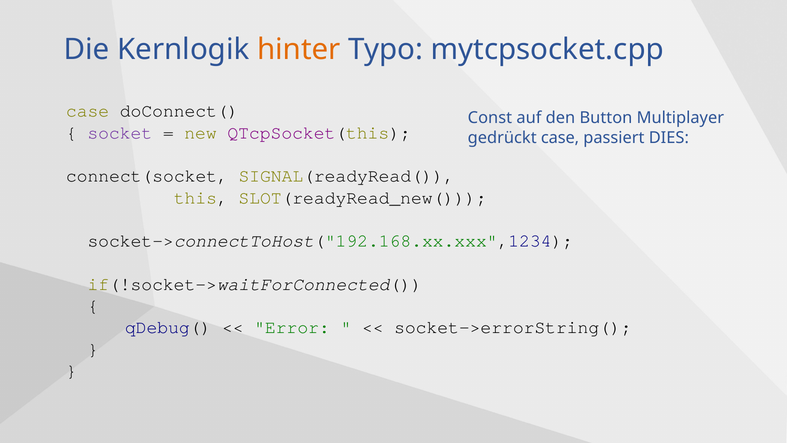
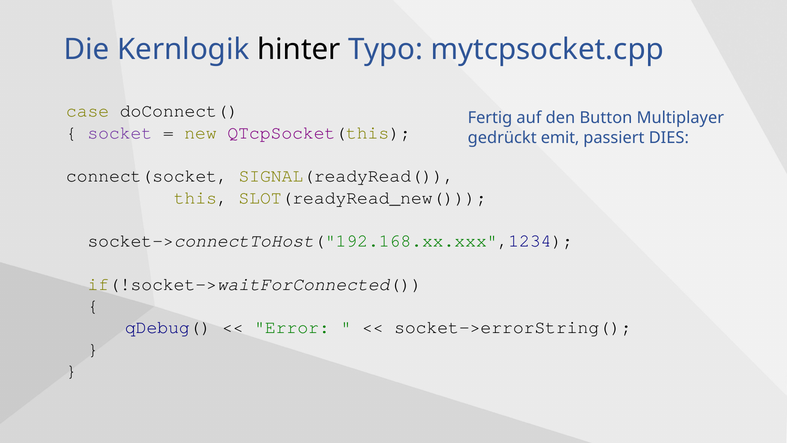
hinter colour: orange -> black (299, 49)
Const: Const -> Fertig (490, 118)
gedrückt case: case -> emit (560, 137)
